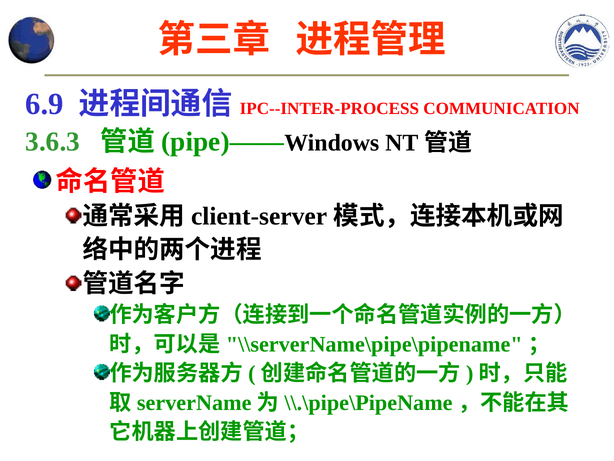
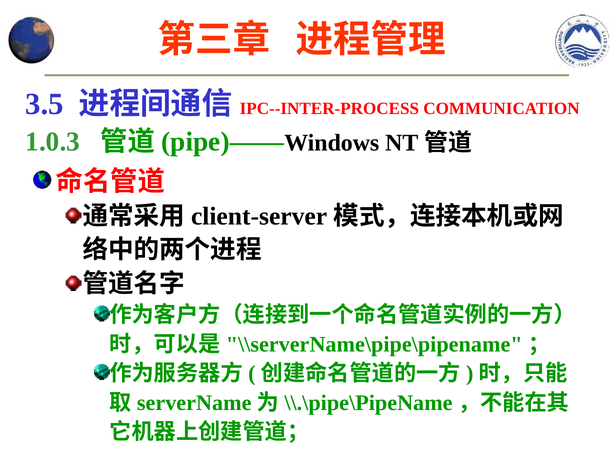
6.9: 6.9 -> 3.5 (45, 104)
3.6.3: 3.6.3 -> 1.0.3 (53, 142)
